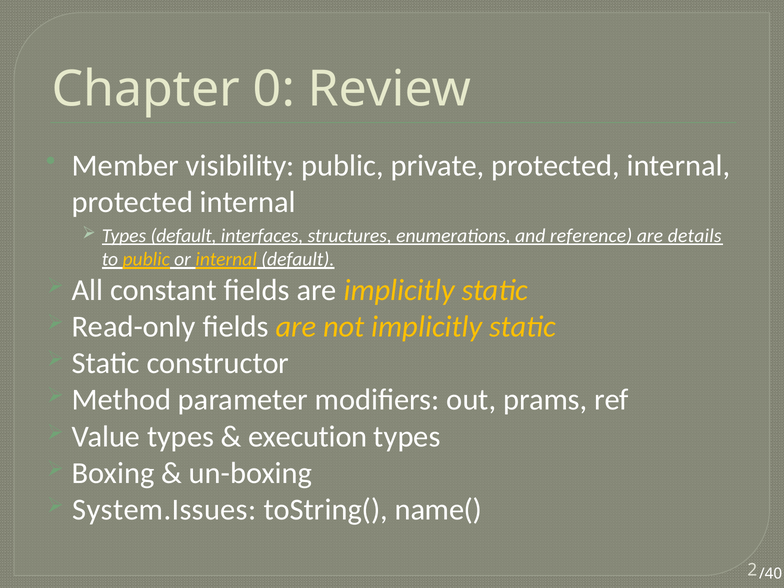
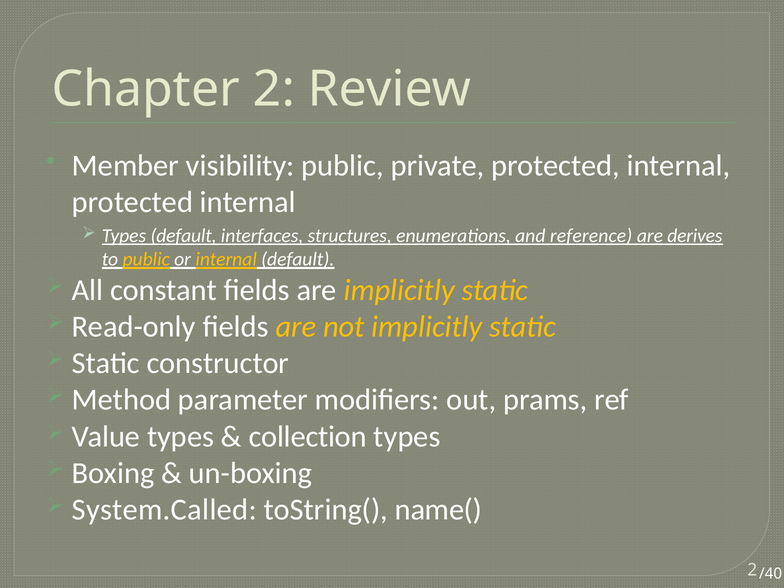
Chapter 0: 0 -> 2 (274, 89)
details: details -> derives (695, 236)
execution: execution -> collection (308, 436)
System.Issues: System.Issues -> System.Called (164, 510)
